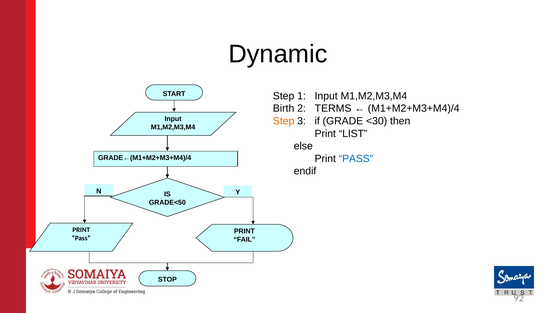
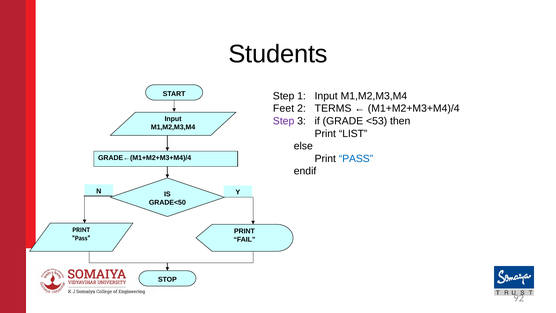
Dynamic: Dynamic -> Students (278, 54)
Birth: Birth -> Feet (284, 108)
Step colour: orange -> purple (284, 121)
<30: <30 -> <53 (377, 121)
